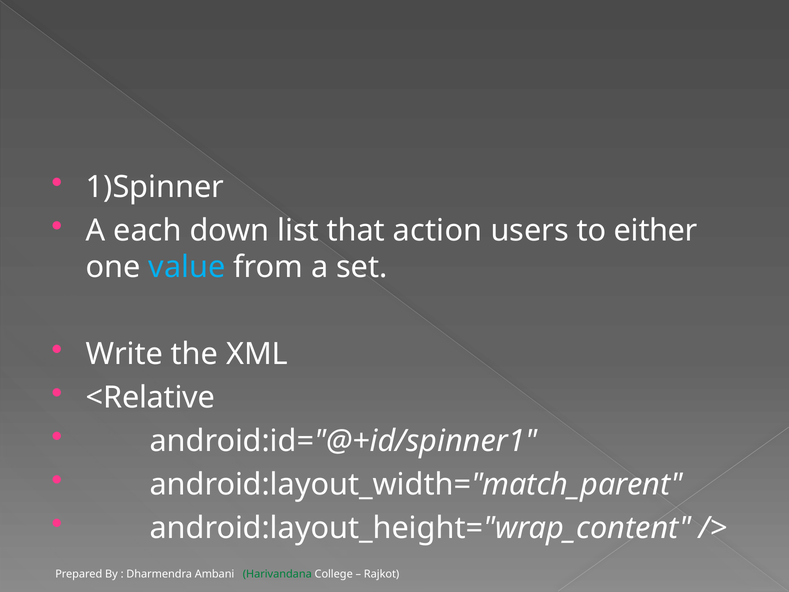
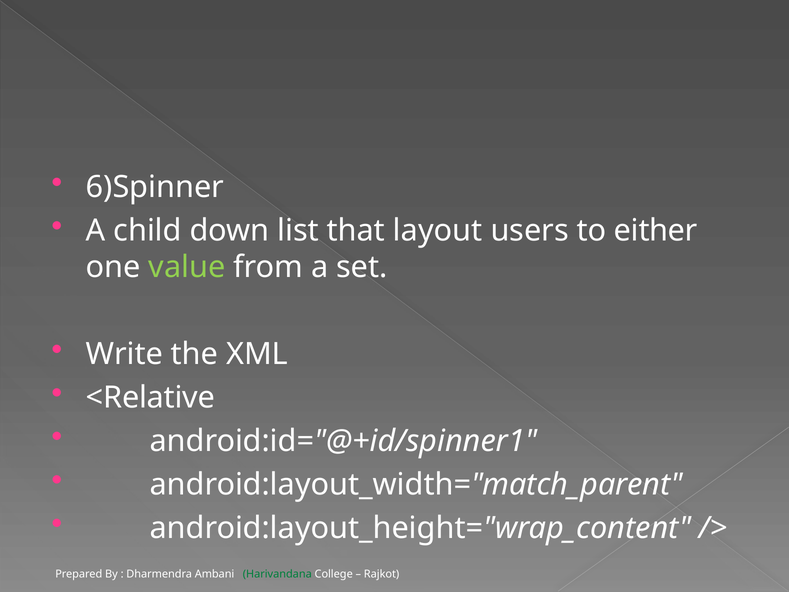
1)Spinner: 1)Spinner -> 6)Spinner (155, 187)
each: each -> child (148, 230)
action: action -> layout (438, 230)
value colour: light blue -> light green (187, 267)
